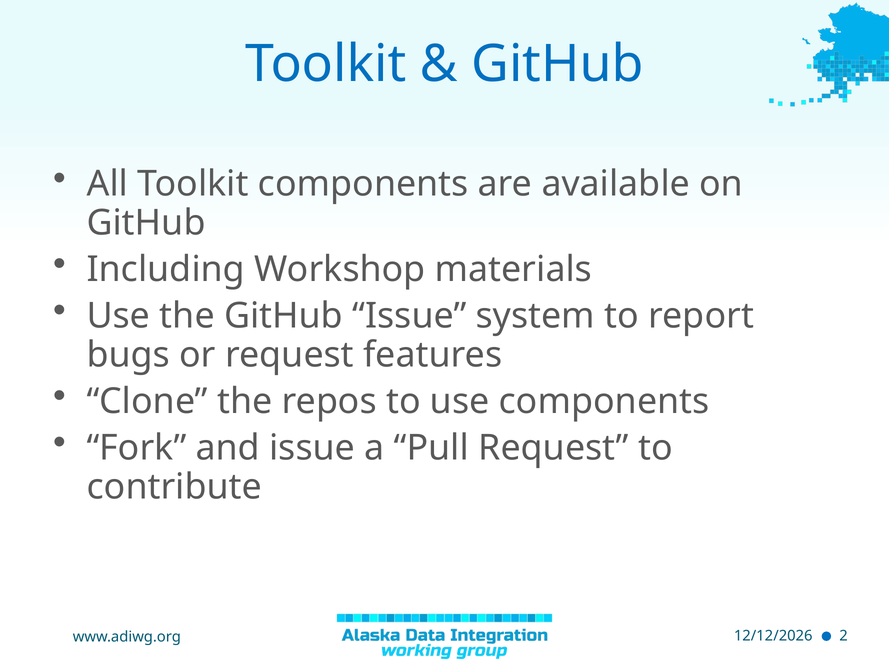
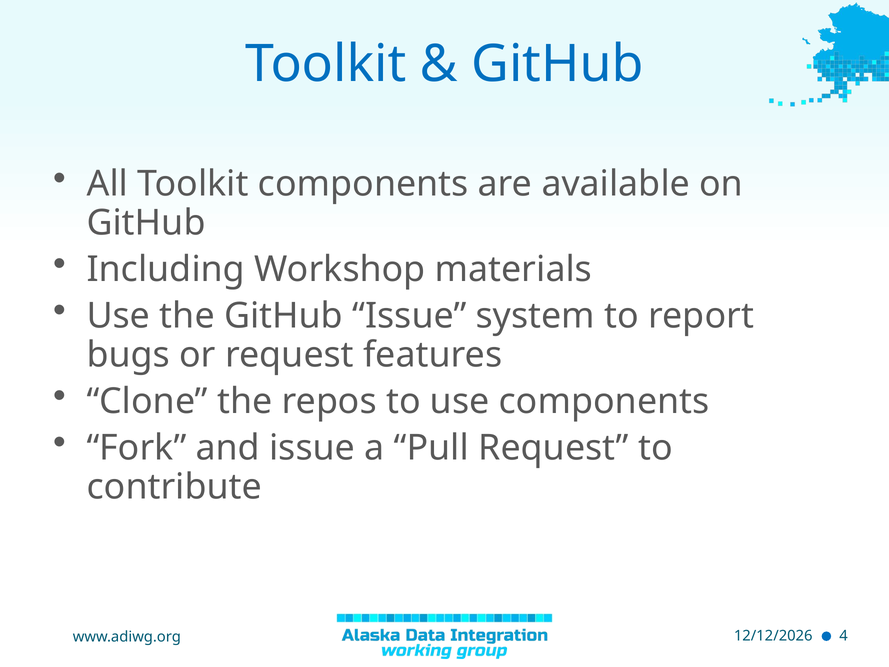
2: 2 -> 4 (844, 636)
